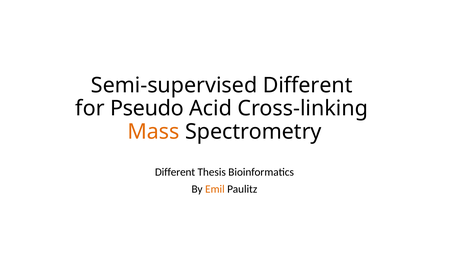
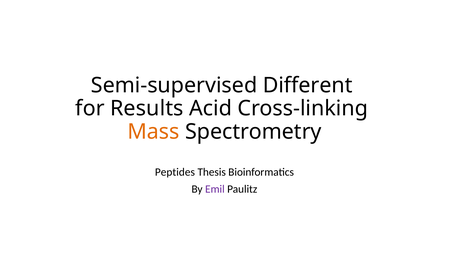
Pseudo: Pseudo -> Results (147, 108)
Different: Different -> Peptides (175, 172)
Emil colour: orange -> purple (215, 189)
